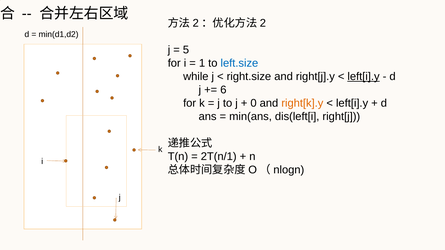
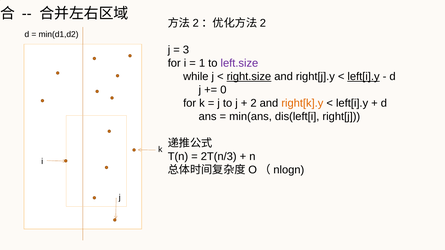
5: 5 -> 3 (186, 50)
left.size colour: blue -> purple (239, 63)
right.size underline: none -> present (249, 77)
6: 6 -> 0 (223, 90)
0: 0 -> 2 (254, 103)
2T(n/1: 2T(n/1 -> 2T(n/3 (219, 157)
